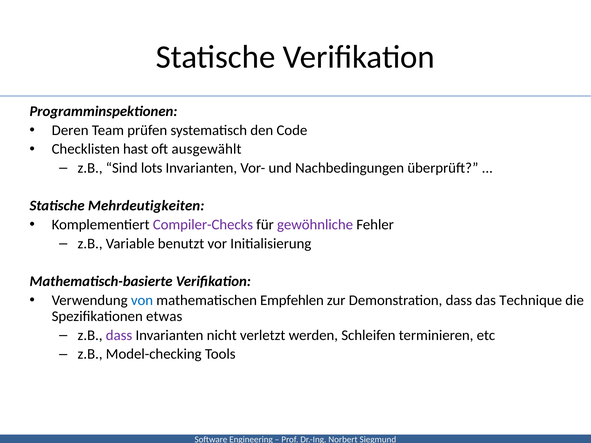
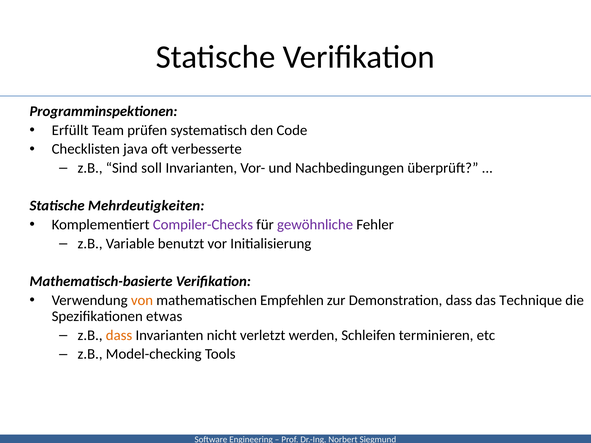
Deren: Deren -> Erfüllt (70, 130)
hast: hast -> java (135, 149)
ausgewählt: ausgewählt -> verbesserte (207, 149)
lots: lots -> soll (152, 168)
von colour: blue -> orange (142, 300)
dass colour: purple -> orange (119, 335)
